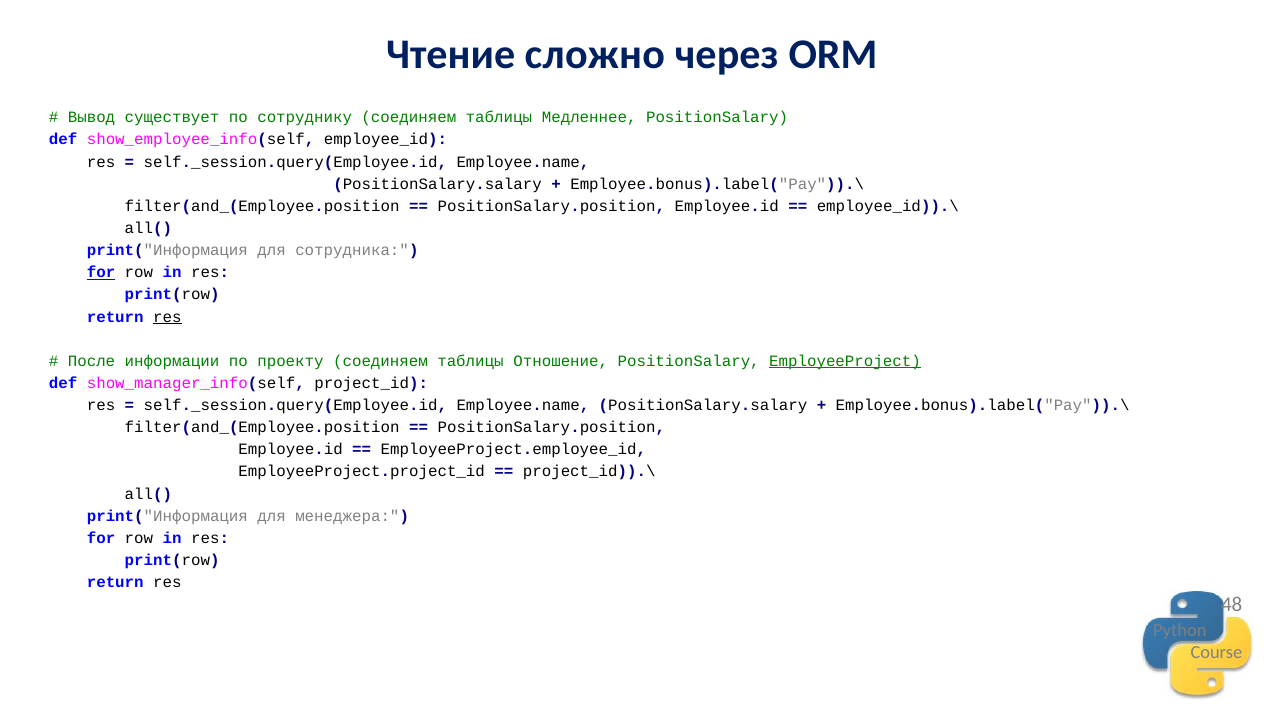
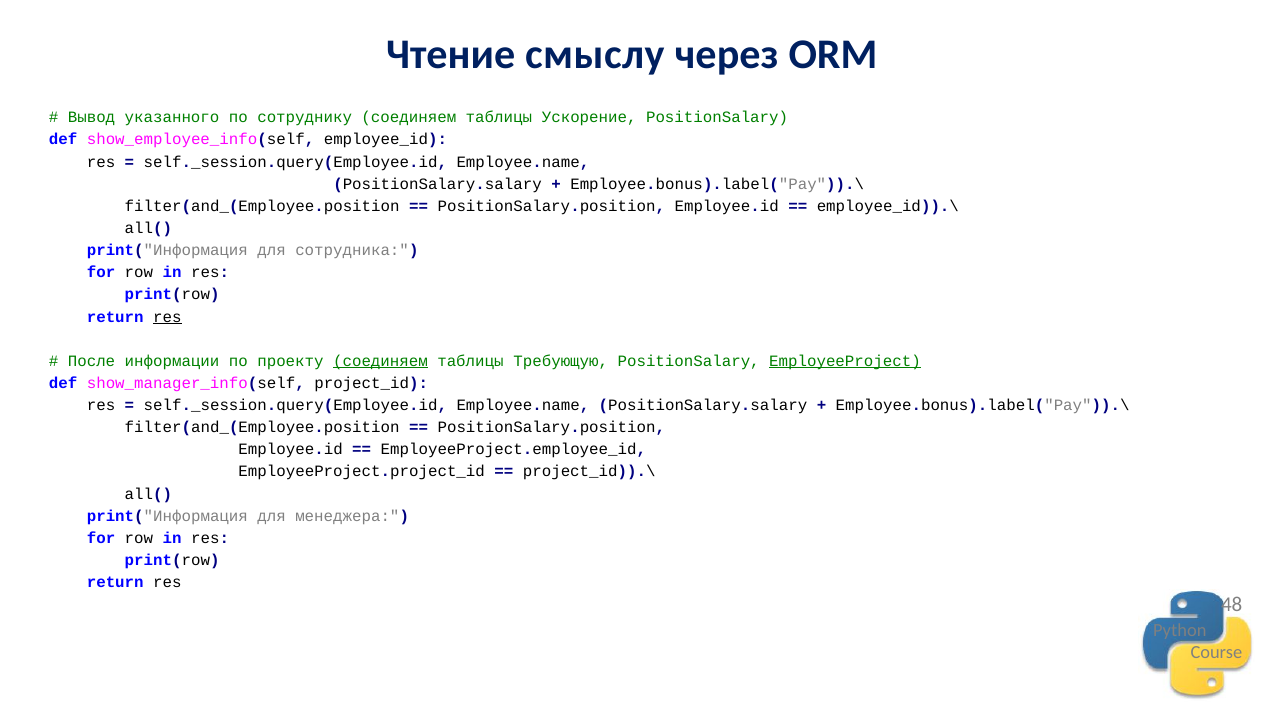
сложно: сложно -> смыслу (595, 55)
существует: существует -> указанного (172, 118)
Медленнее: Медленнее -> Ускорение (589, 118)
for underline: present -> none (101, 273)
соединяем underline: none -> present (380, 361)
Отношение: Отношение -> Требующую (561, 361)
